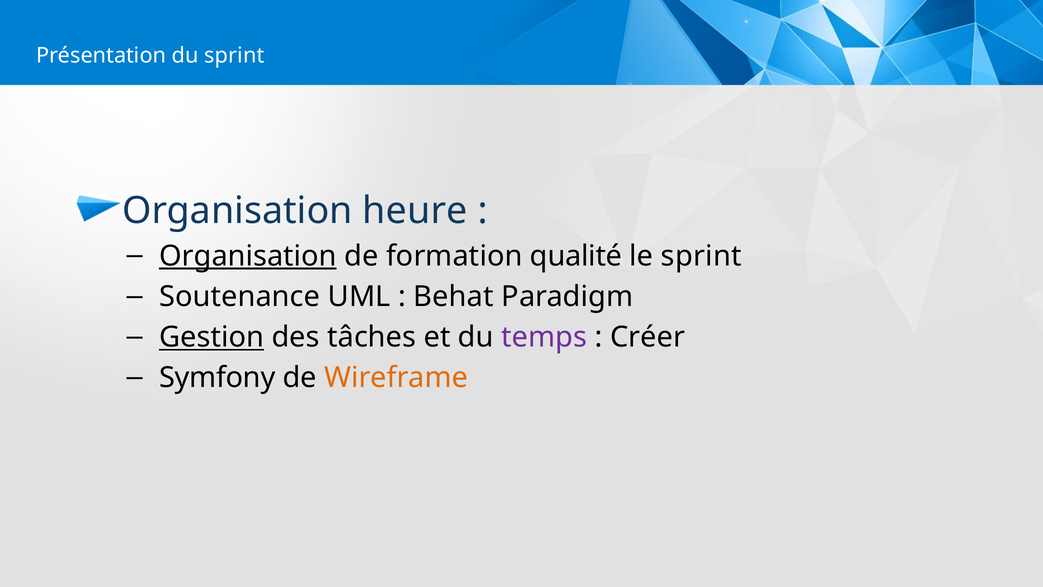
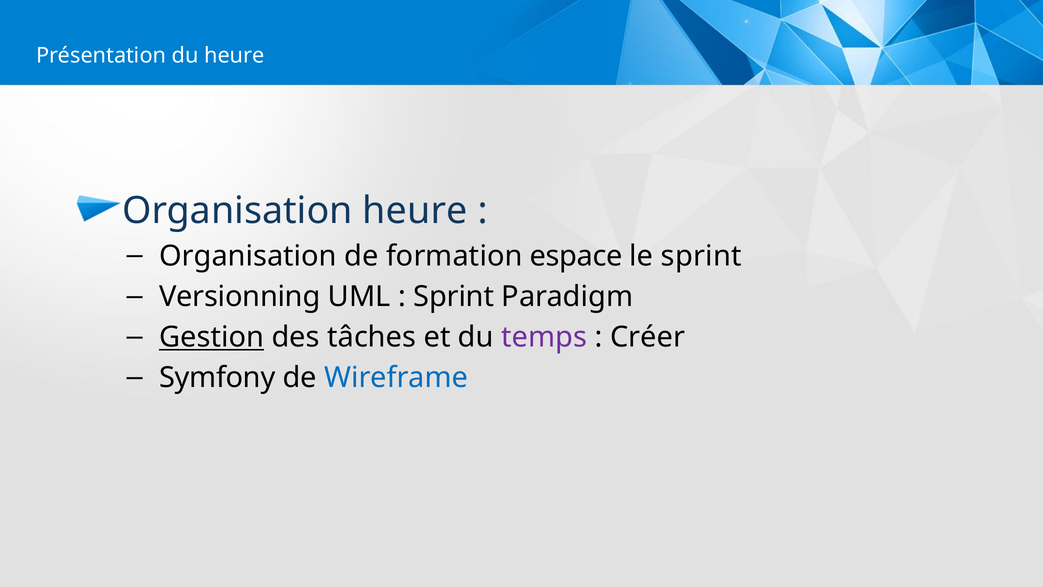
du sprint: sprint -> heure (234, 55)
Organisation underline: present -> none (248, 256)
qualité: qualité -> espace (576, 256)
Soutenance: Soutenance -> Versionning (240, 296)
Behat: Behat -> Sprint (454, 296)
Wireframe colour: orange -> blue (396, 378)
